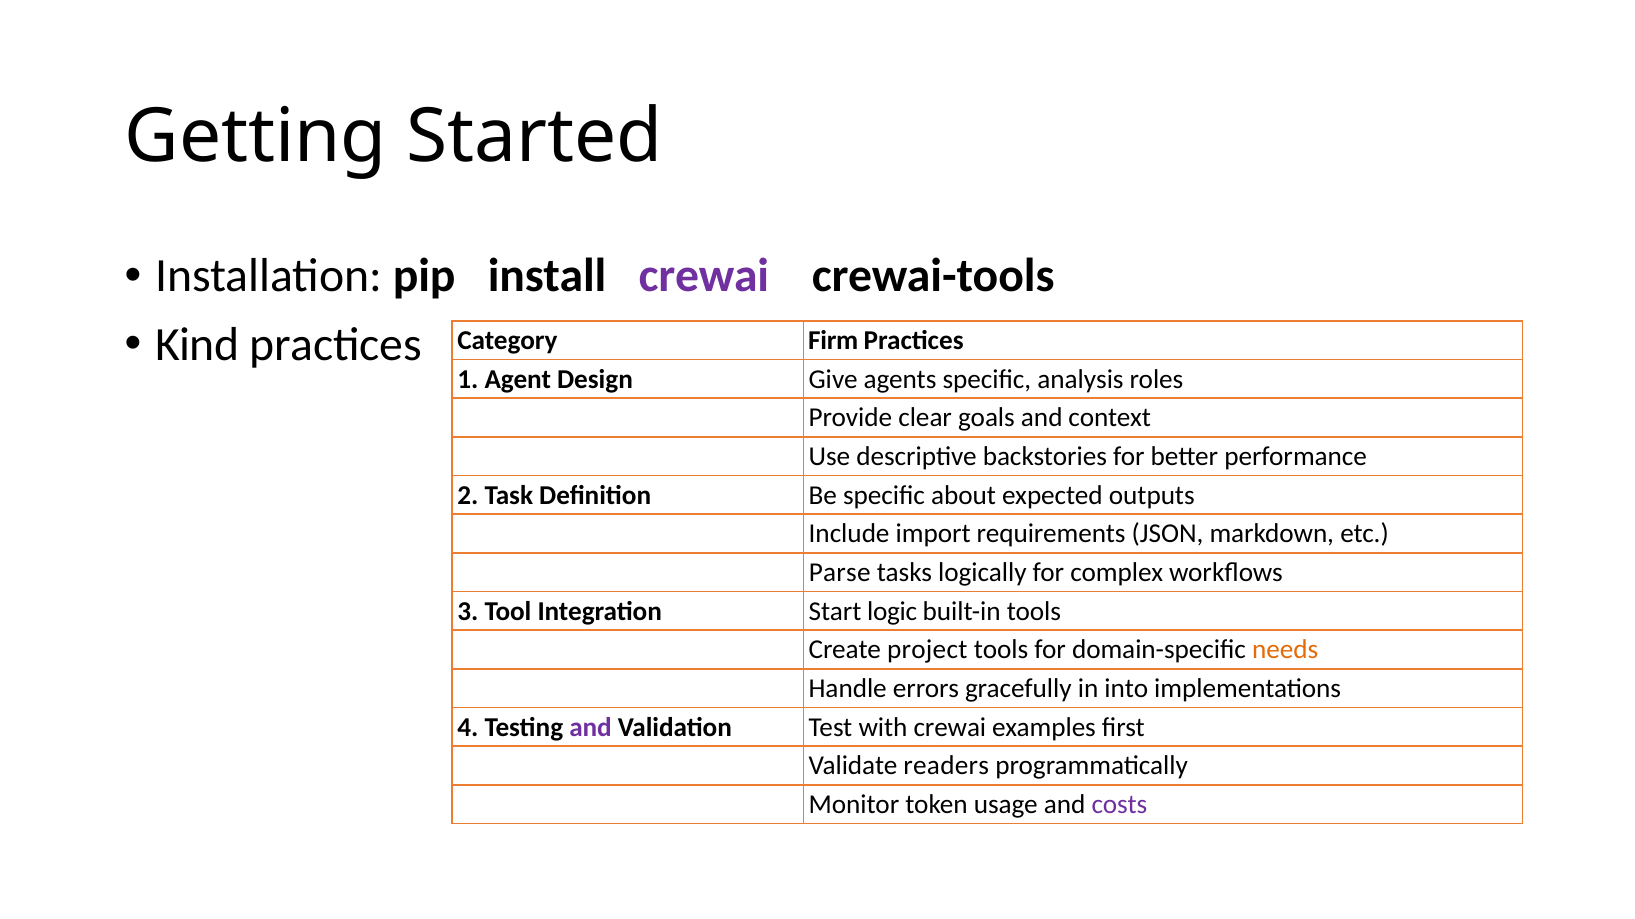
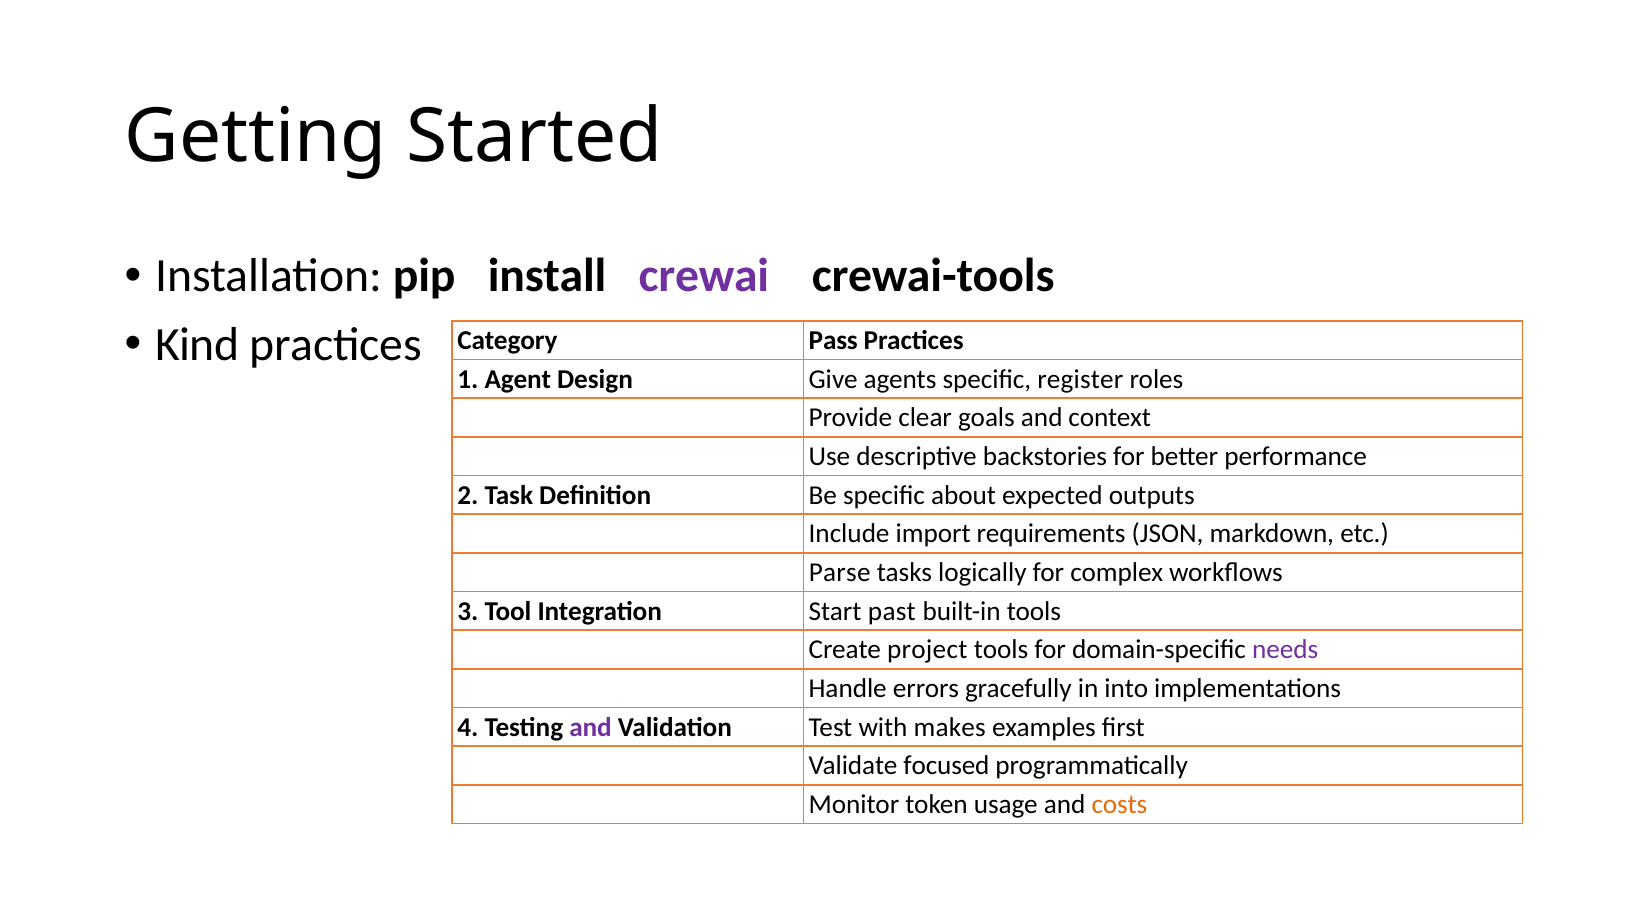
Firm: Firm -> Pass (833, 341)
analysis: analysis -> register (1080, 379)
logic: logic -> past (892, 612)
needs colour: orange -> purple (1285, 650)
with crewai: crewai -> makes (950, 728)
readers: readers -> focused (946, 766)
costs colour: purple -> orange (1119, 805)
